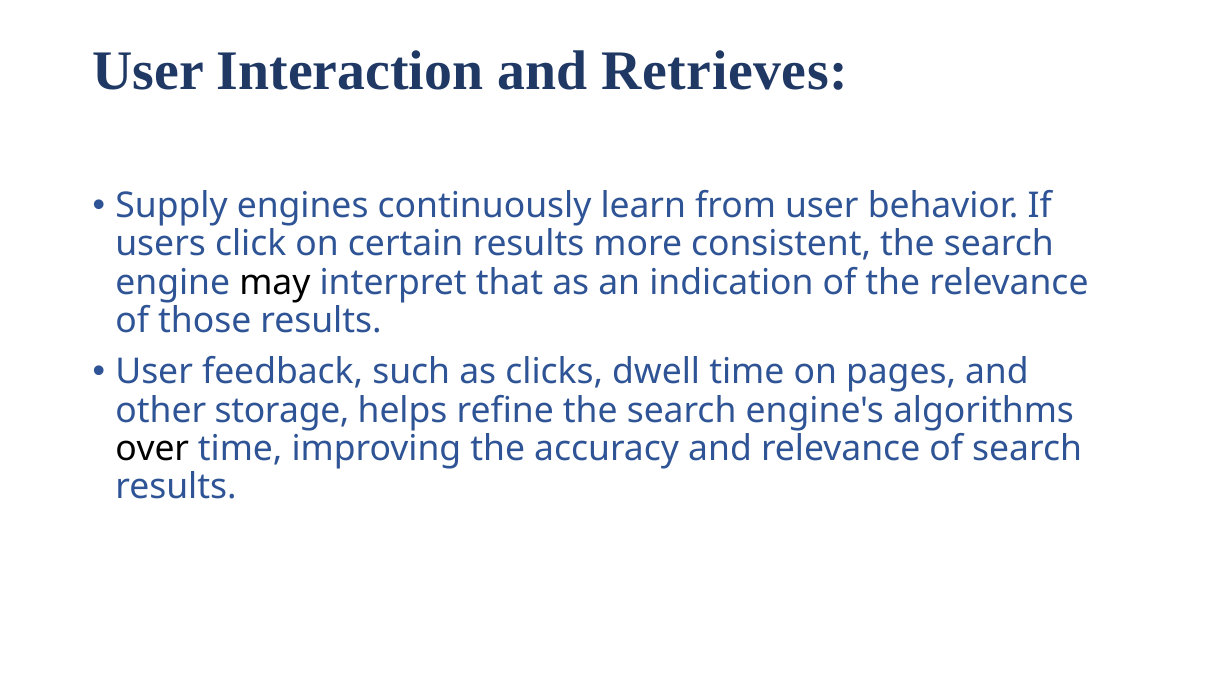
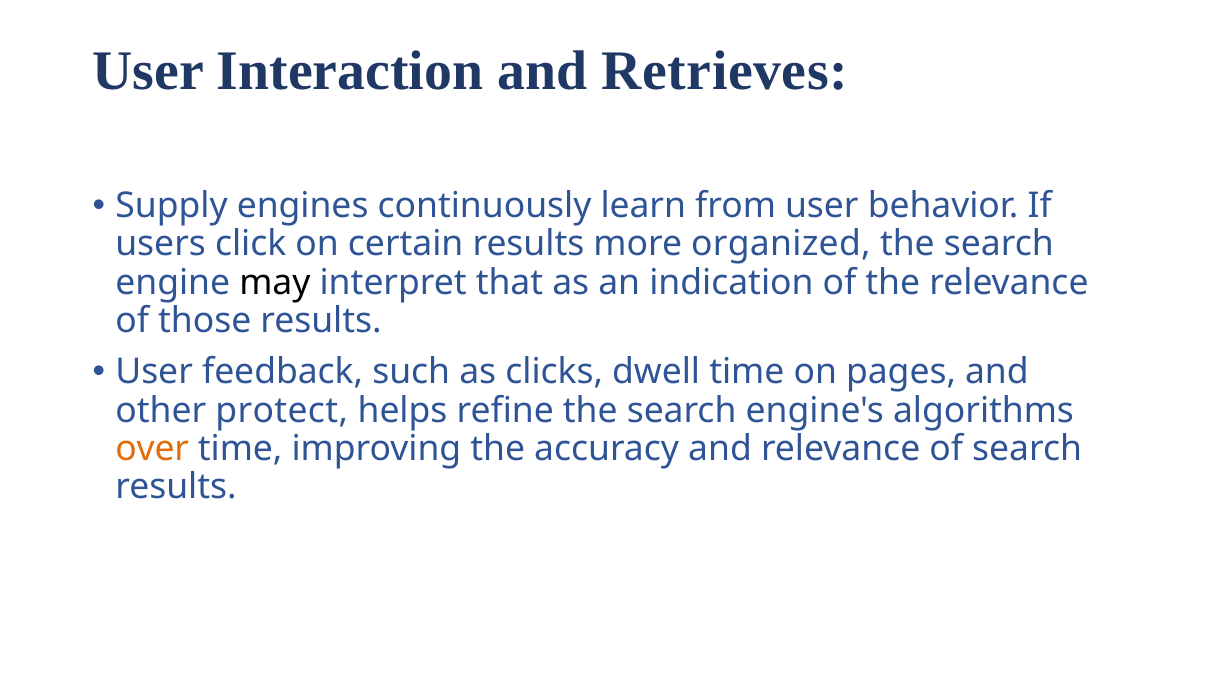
consistent: consistent -> organized (781, 244)
storage: storage -> protect (282, 410)
over colour: black -> orange (152, 448)
